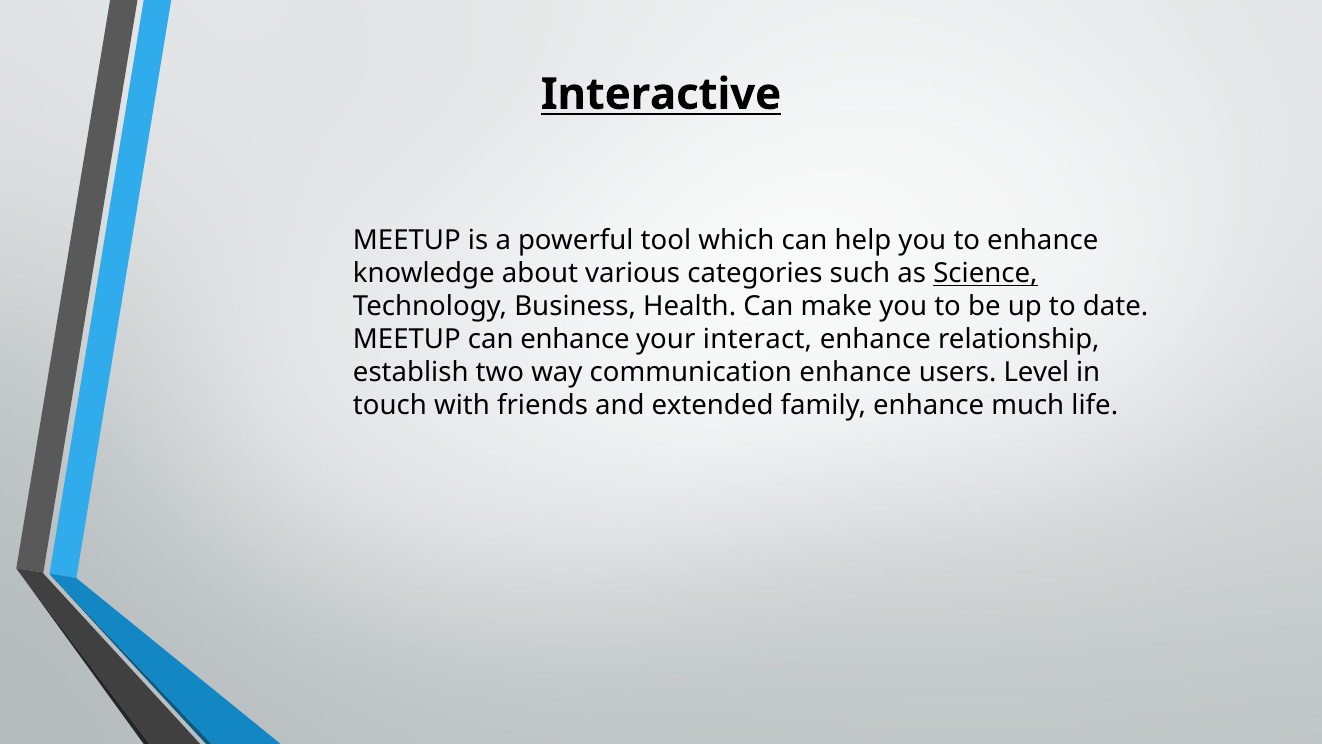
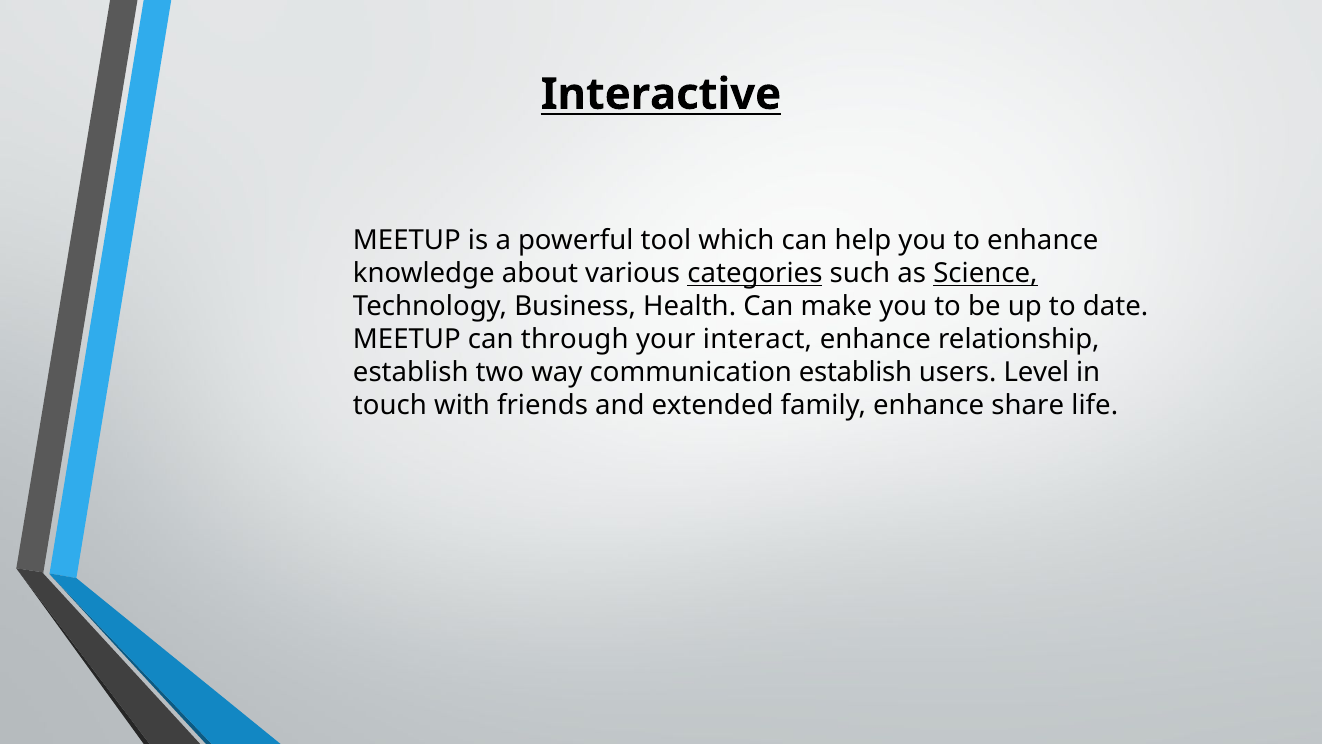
categories underline: none -> present (755, 273)
can enhance: enhance -> through (575, 339)
communication enhance: enhance -> establish (856, 373)
much: much -> share (1028, 406)
